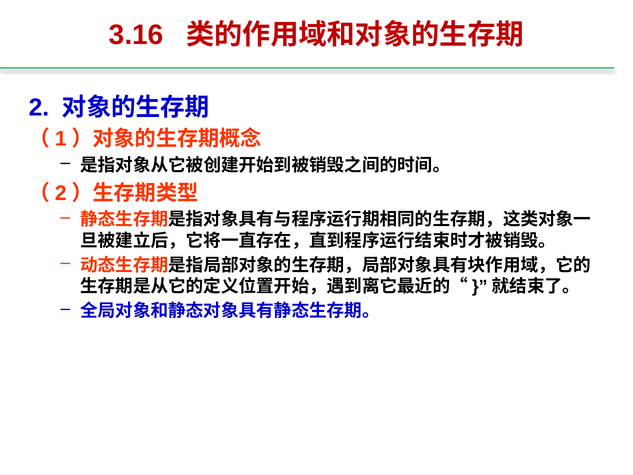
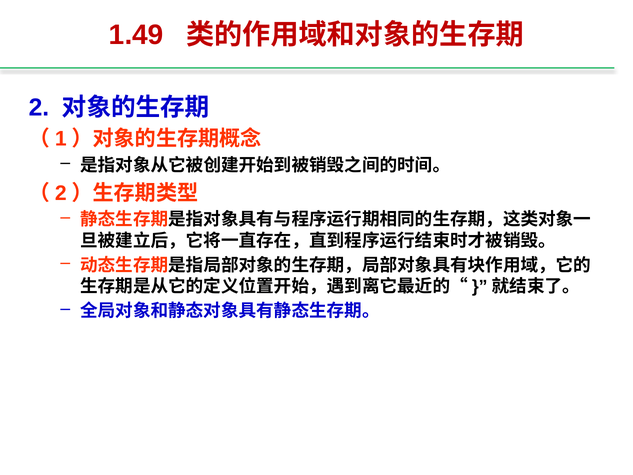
3.16: 3.16 -> 1.49 (136, 35)
